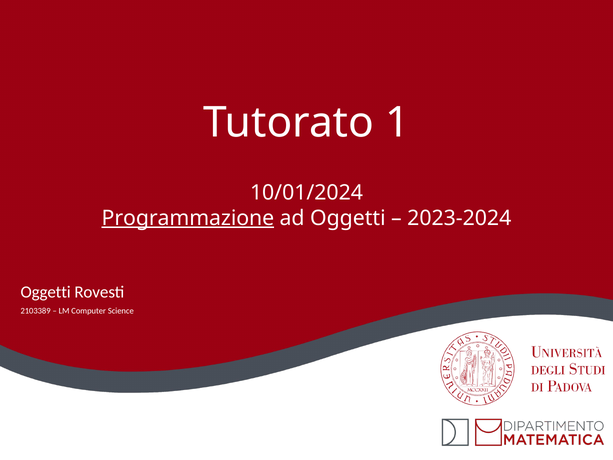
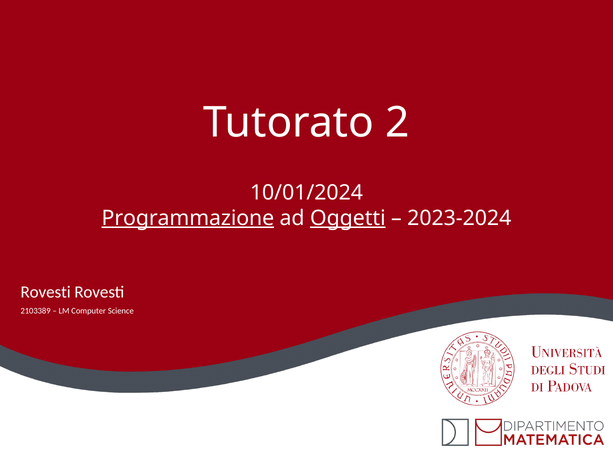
1: 1 -> 2 (397, 122)
Oggetti underline: none -> present (348, 218)
Oggetti: Oggetti -> Rovesti (46, 292)
